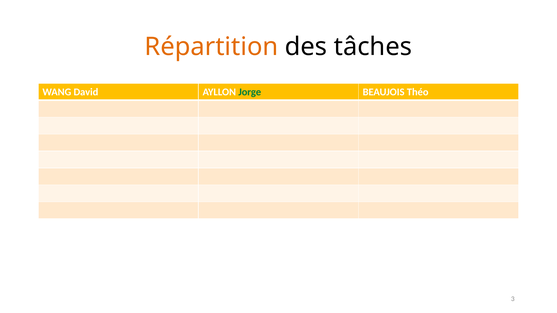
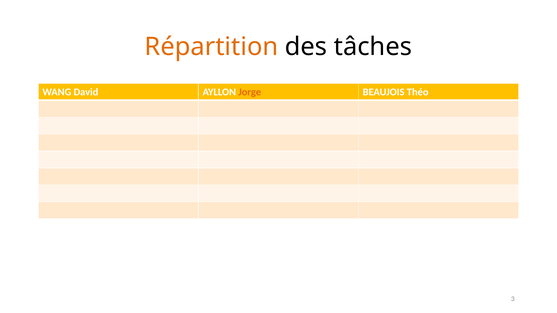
Jorge colour: green -> orange (250, 92)
